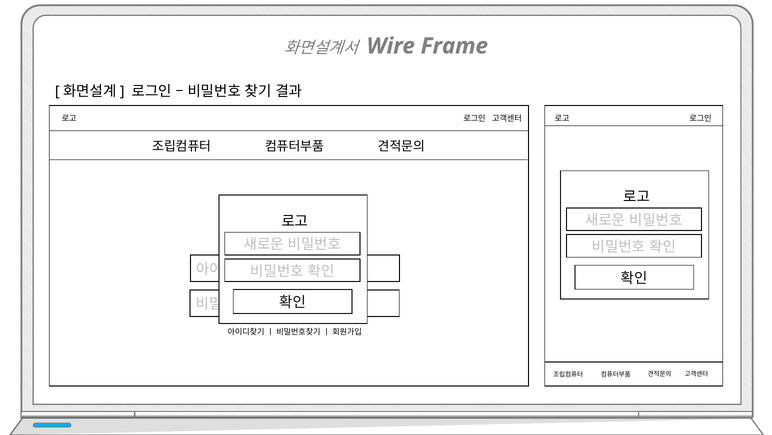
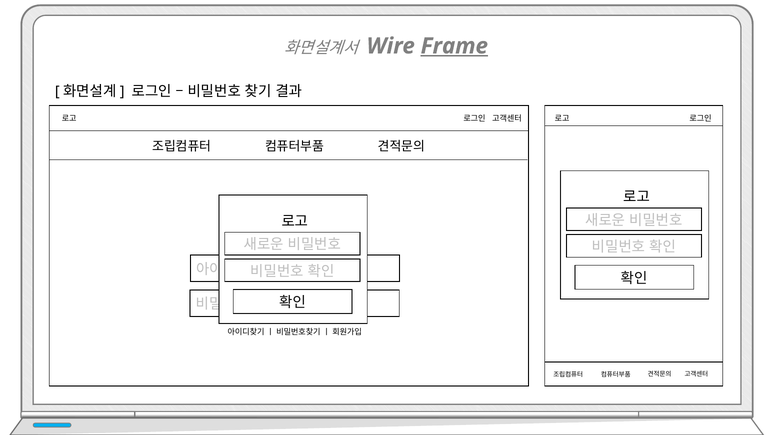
Frame underline: none -> present (454, 46)
